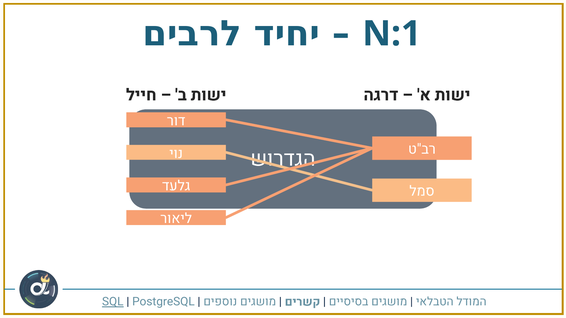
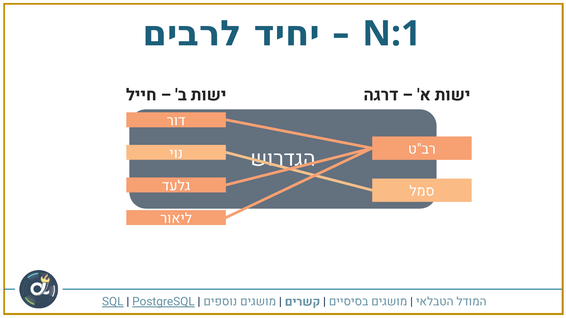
PostgreSQL underline: none -> present (163, 302)
